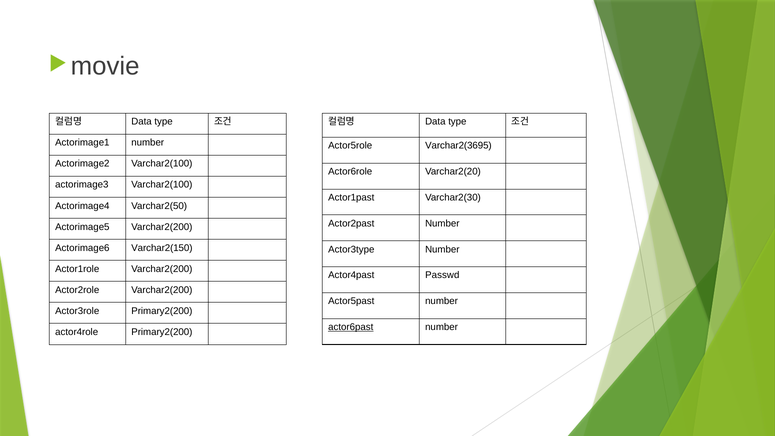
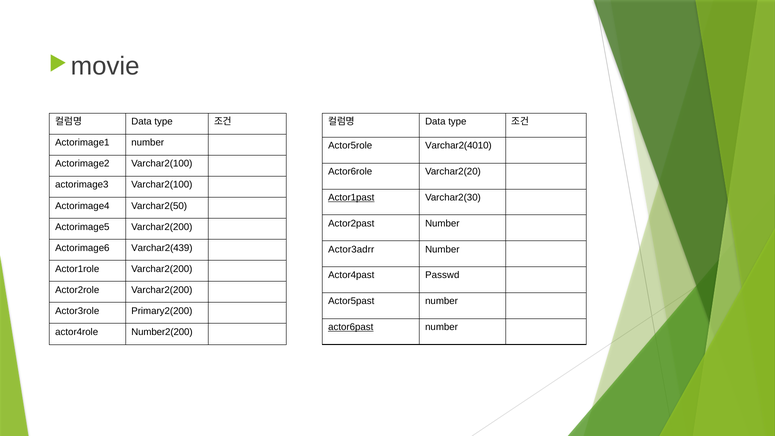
Varchar2(3695: Varchar2(3695 -> Varchar2(4010 (458, 146)
Actor1past underline: none -> present (351, 198)
Varchar2(150: Varchar2(150 -> Varchar2(439 (162, 248)
Actor3type: Actor3type -> Actor3adrr (351, 249)
actor4role Primary2(200: Primary2(200 -> Number2(200 (162, 332)
